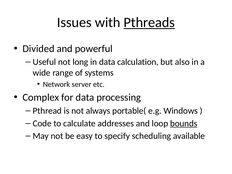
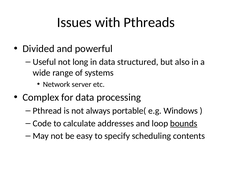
Pthreads underline: present -> none (149, 22)
calculation: calculation -> structured (138, 62)
available: available -> contents (189, 136)
